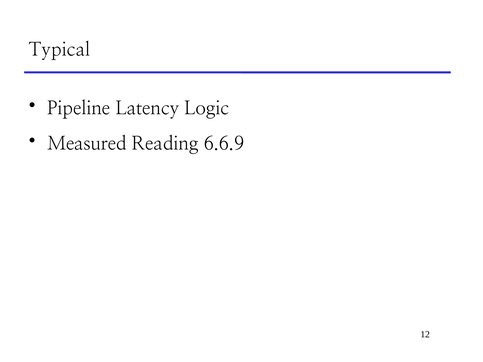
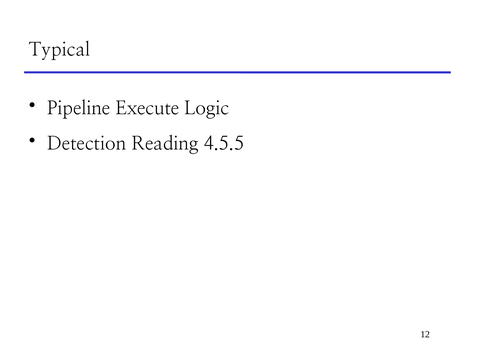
Latency: Latency -> Execute (147, 109)
Measured: Measured -> Detection (87, 144)
6.6.9: 6.6.9 -> 4.5.5 (224, 144)
